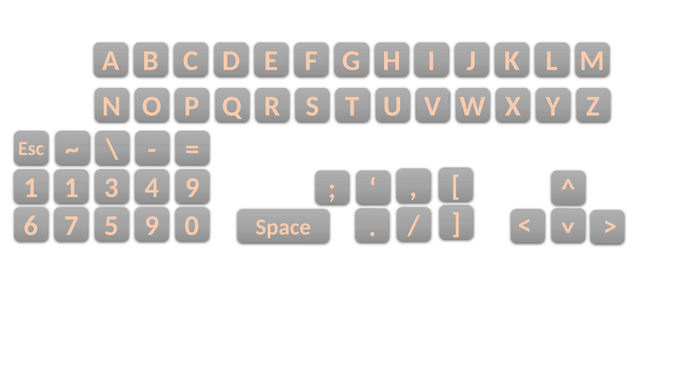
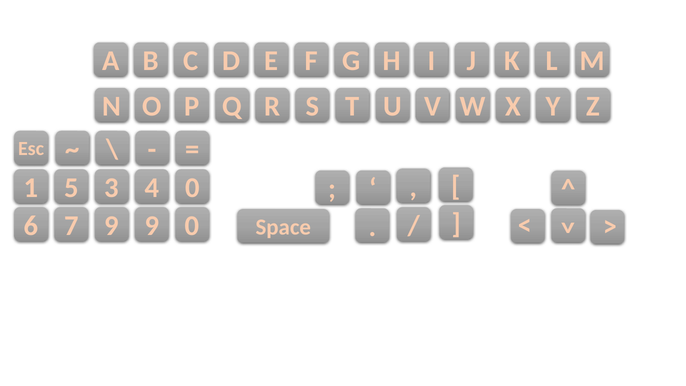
1 1: 1 -> 5 (71, 188)
4 9: 9 -> 0 (192, 188)
7 5: 5 -> 9 (112, 226)
